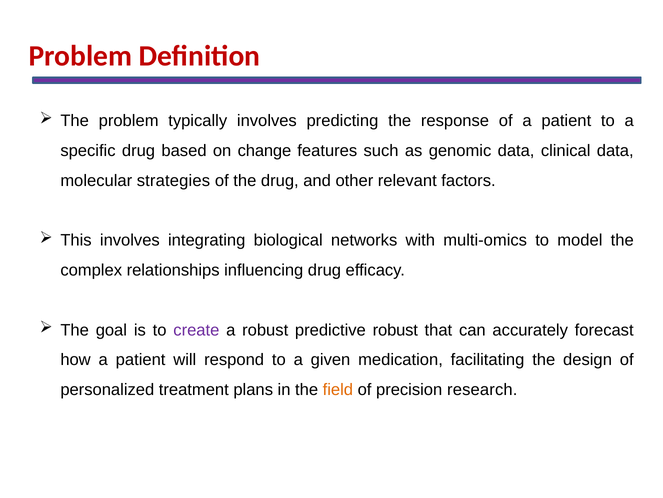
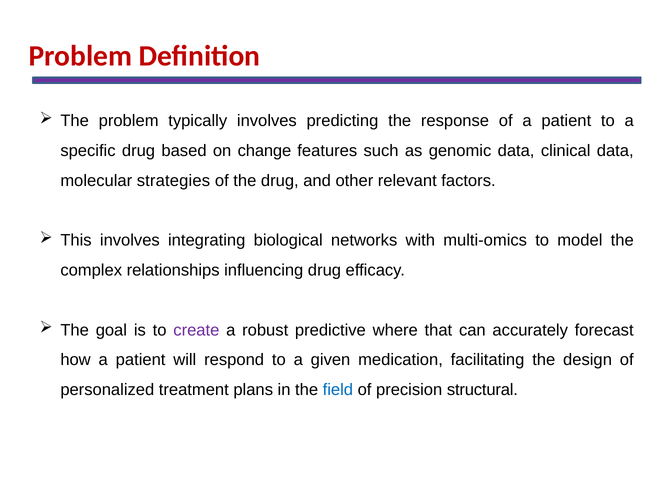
predictive robust: robust -> where (395, 330)
field colour: orange -> blue (338, 389)
research: research -> structural (482, 389)
